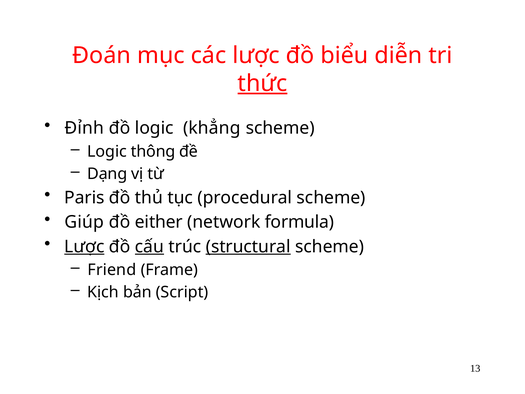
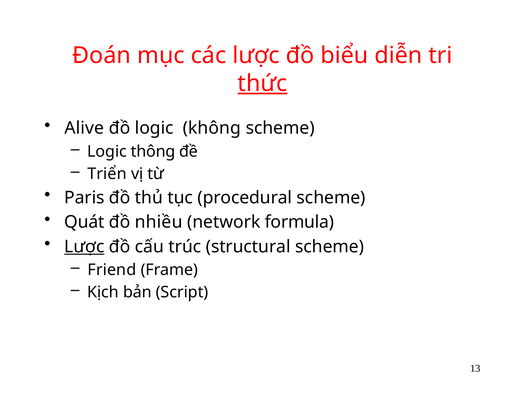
Đỉnh: Đỉnh -> Alive (84, 128)
khẳng: khẳng -> không (212, 128)
Dạng: Dạng -> Triển (107, 174)
Giúp: Giúp -> Quát (84, 222)
either: either -> nhiều (159, 222)
cấu underline: present -> none (149, 246)
structural underline: present -> none (248, 246)
